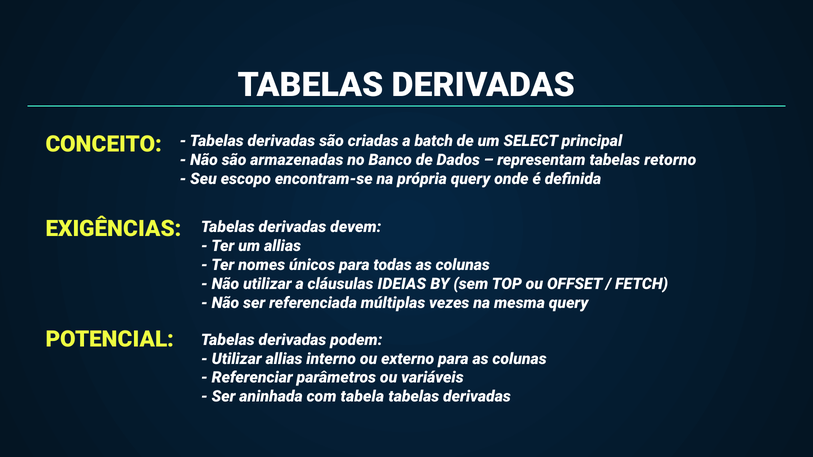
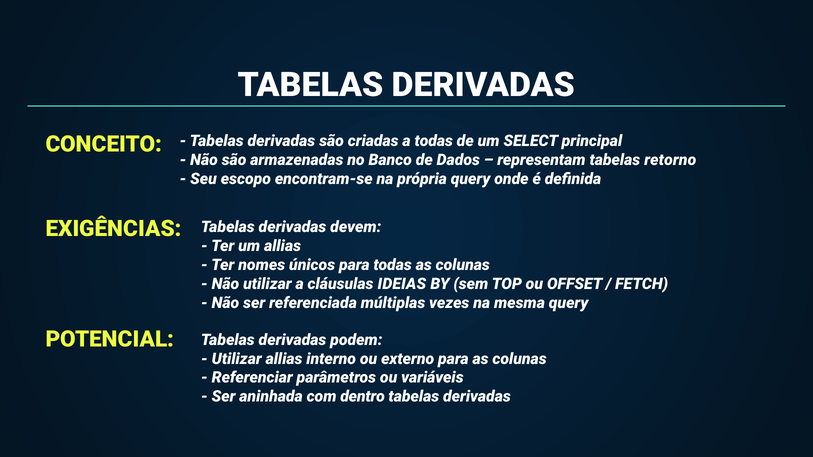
a batch: batch -> todas (434, 141)
tabela: tabela -> dentro (363, 397)
